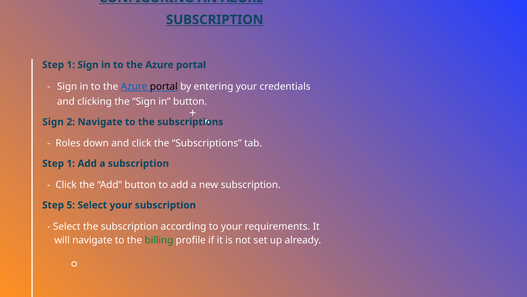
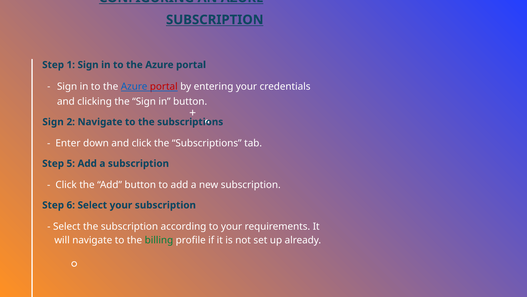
portal colour: black -> red (164, 86)
Roles: Roles -> Enter (68, 143)
1: 1 -> 5 (71, 163)
5: 5 -> 6 (71, 205)
